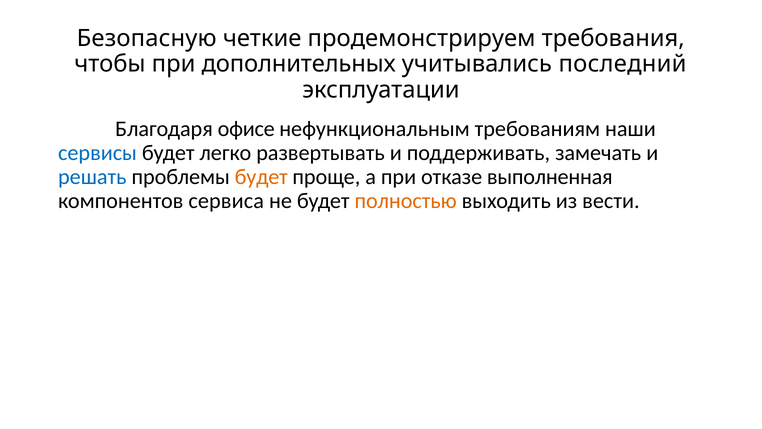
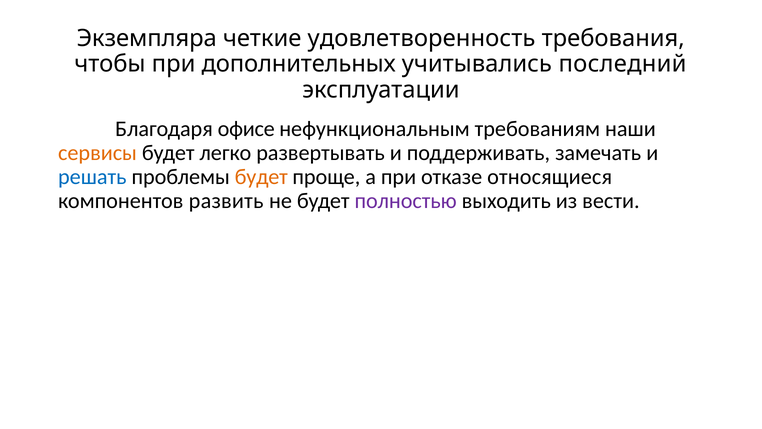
Безопасную: Безопасную -> Экземпляра (147, 38)
продемонстрируем: продемонстрируем -> удовлетворенность (421, 38)
сервисы colour: blue -> orange (98, 153)
выполненная: выполненная -> относящиеся (550, 177)
сервиса: сервиса -> развить (226, 201)
полностью colour: orange -> purple (406, 201)
